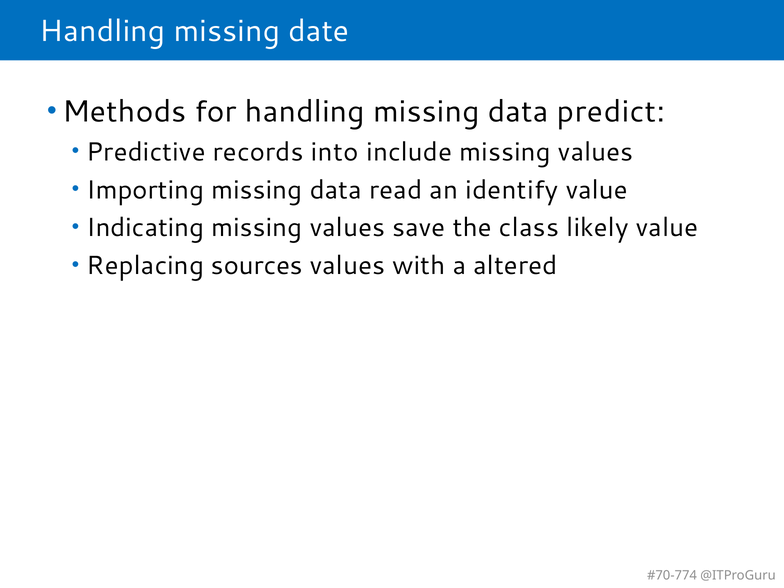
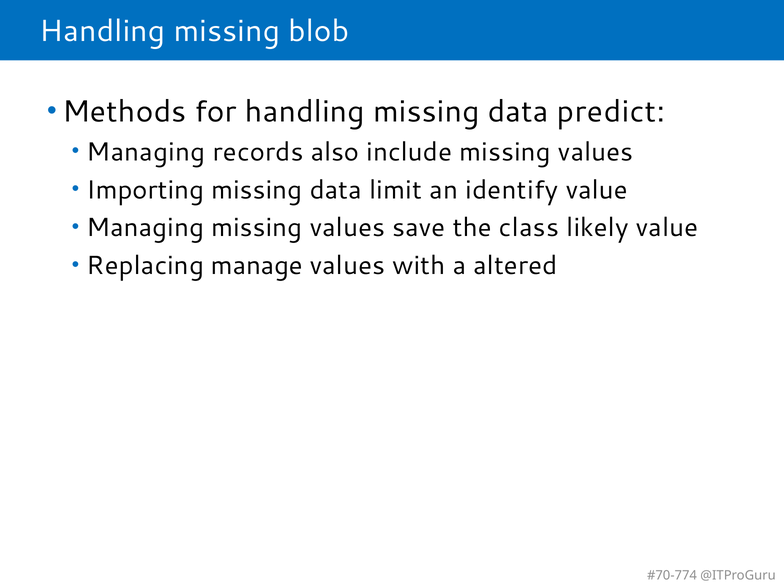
date: date -> blob (319, 31)
Predictive: Predictive -> Managing (146, 152)
into: into -> also (335, 152)
read: read -> limit (396, 190)
Indicating: Indicating -> Managing (145, 228)
sources: sources -> manage (257, 266)
